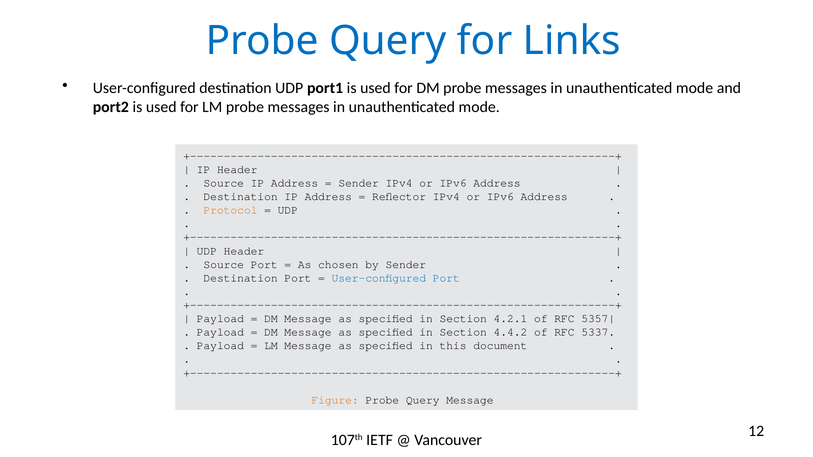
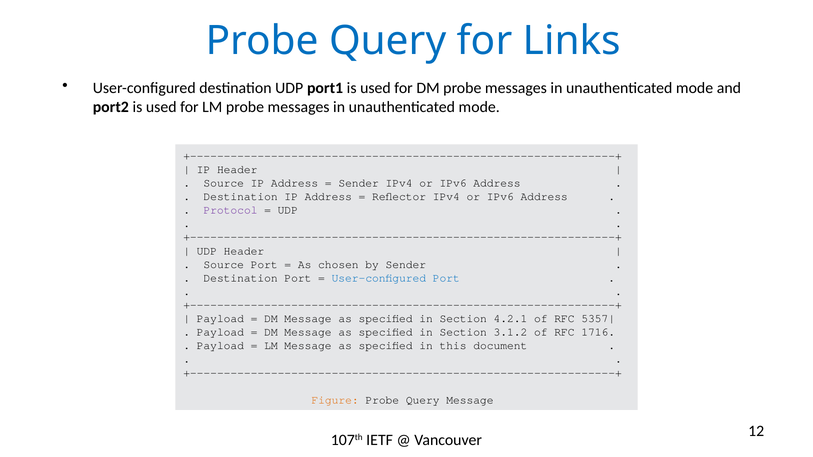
Protocol colour: orange -> purple (231, 210)
4.4.2: 4.4.2 -> 3.1.2 (510, 332)
5337: 5337 -> 1716 (598, 332)
